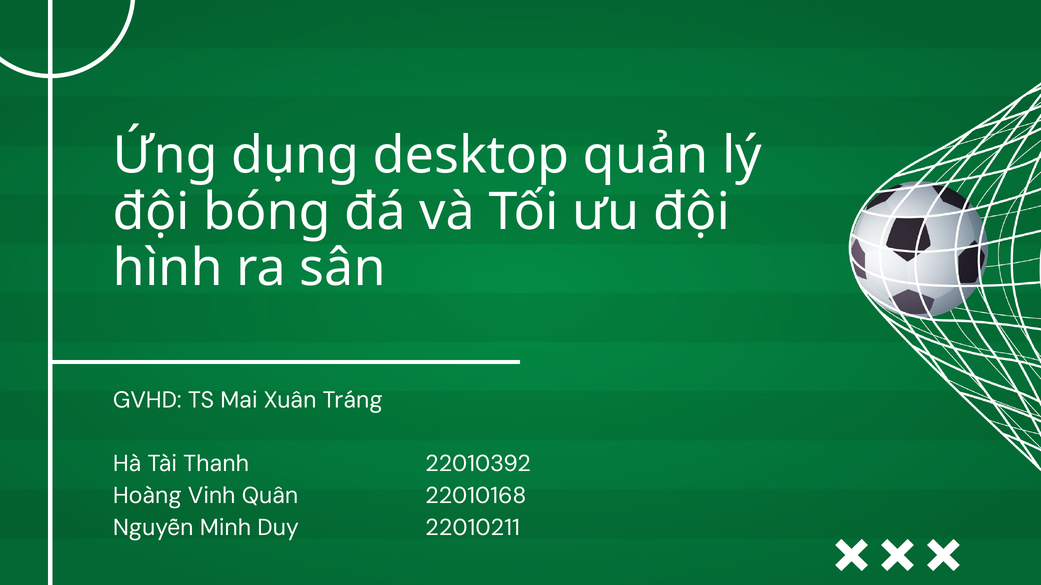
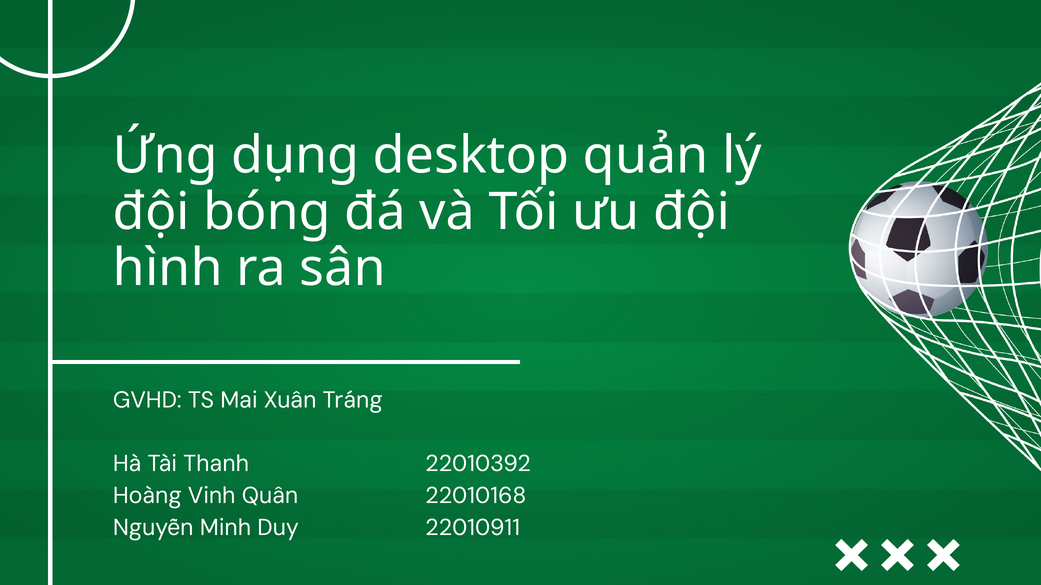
22010211: 22010211 -> 22010911 (473, 528)
